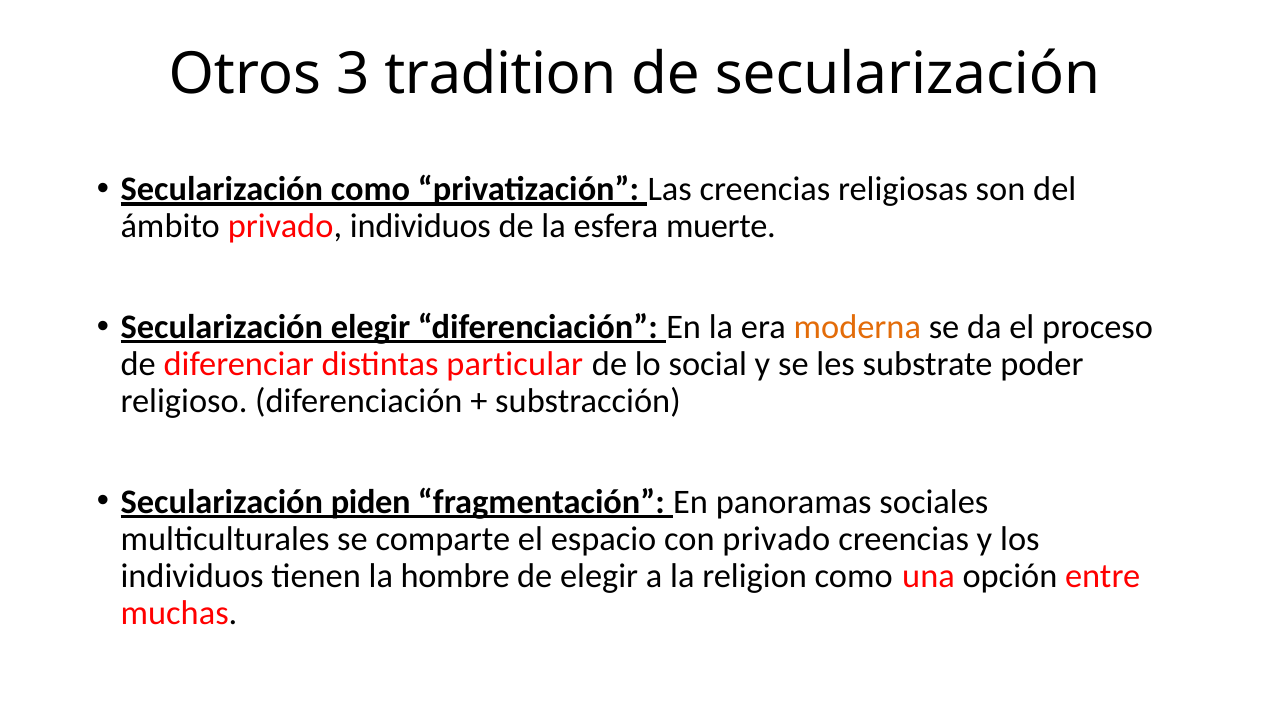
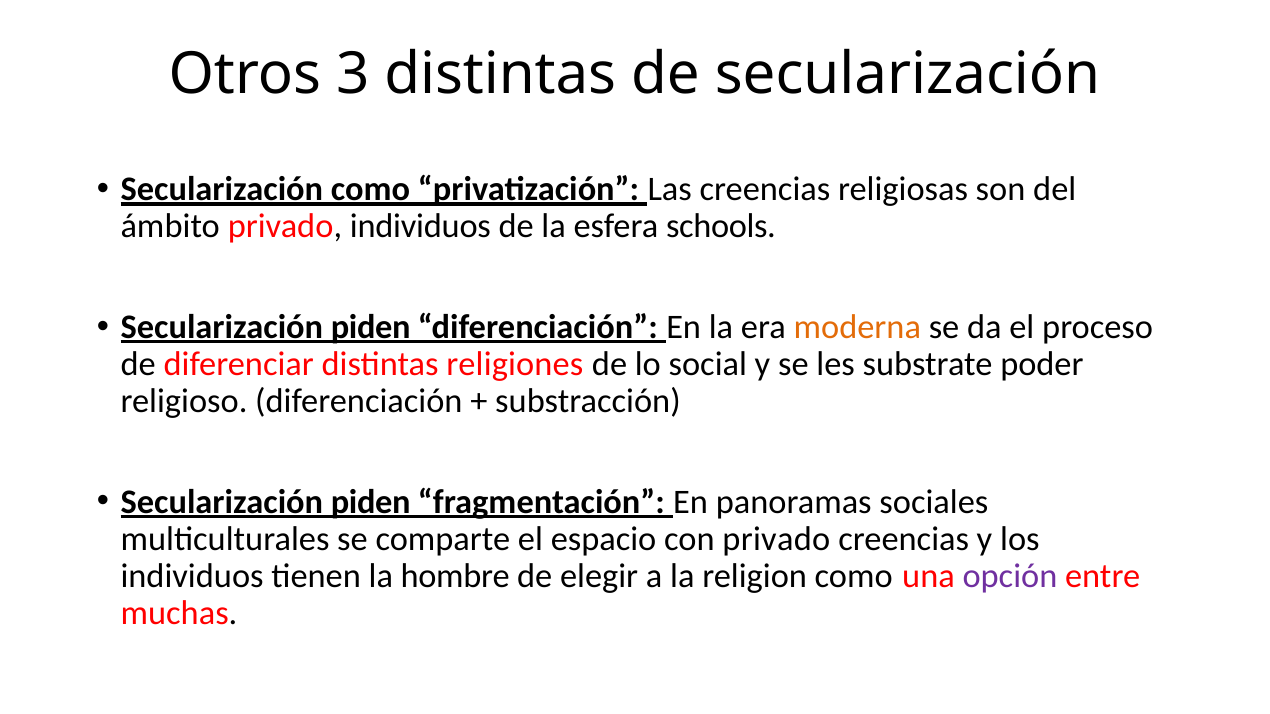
3 tradition: tradition -> distintas (500, 75)
muerte: muerte -> schools (721, 226)
elegir: elegir -> piden (371, 327)
particular: particular -> religiones (515, 364)
opción colour: black -> purple (1010, 576)
